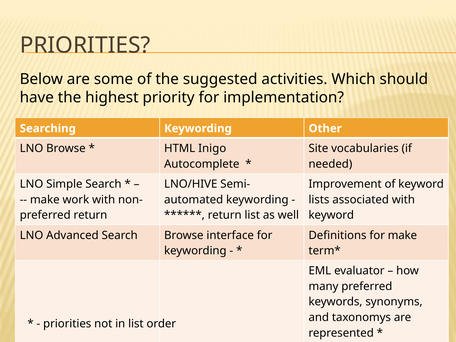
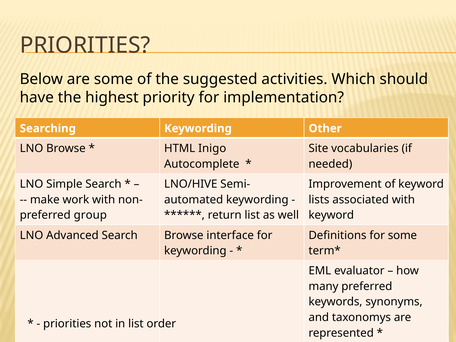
preferred return: return -> group (90, 215)
for make: make -> some (402, 235)
